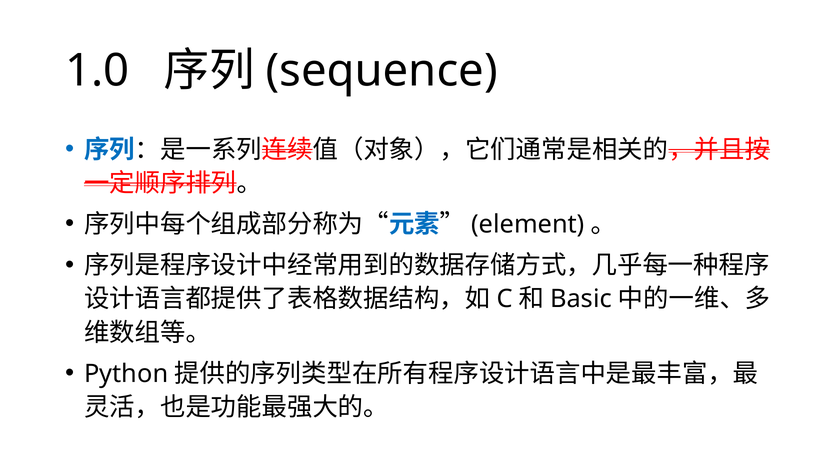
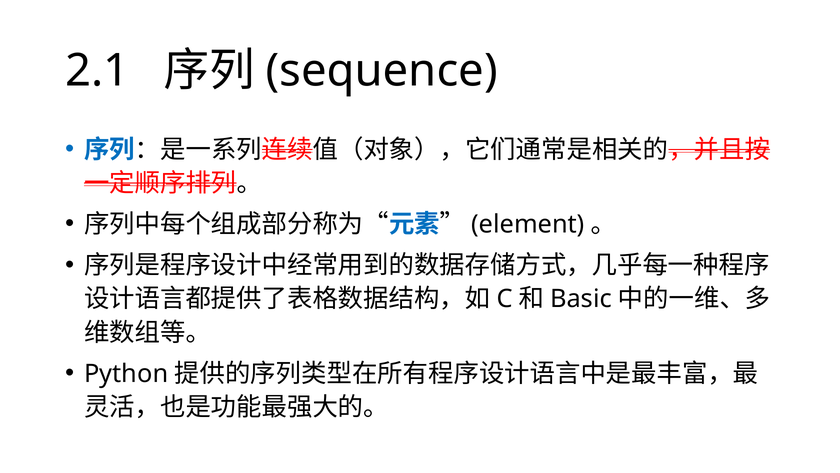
1.0: 1.0 -> 2.1 (97, 71)
